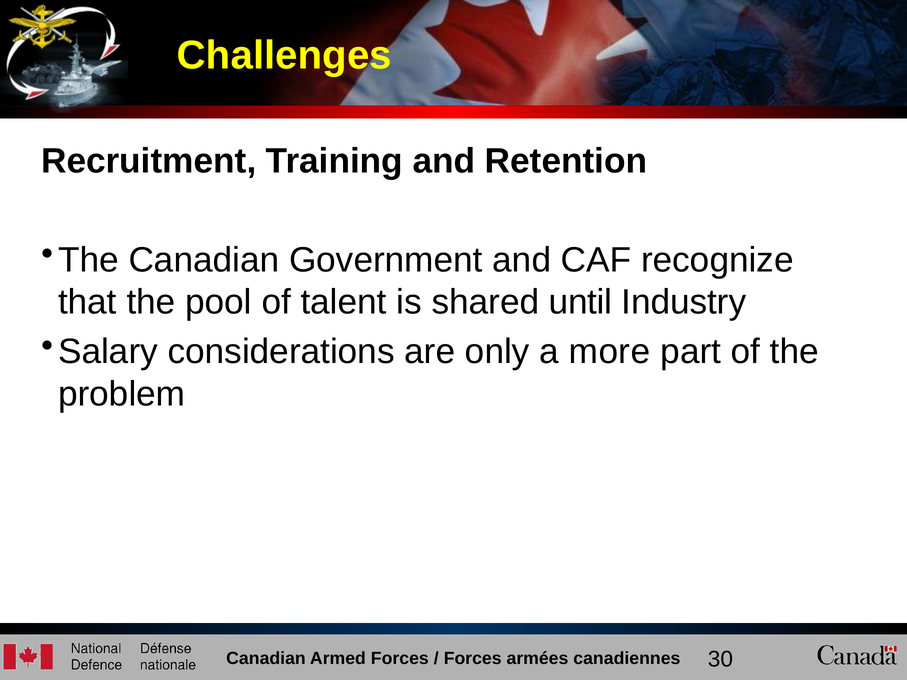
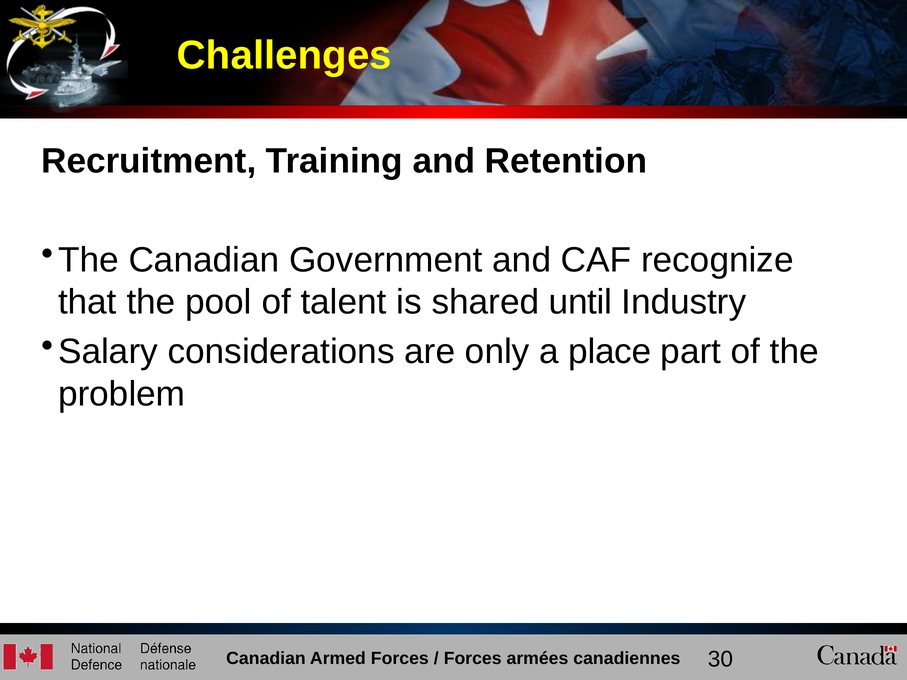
more: more -> place (610, 352)
